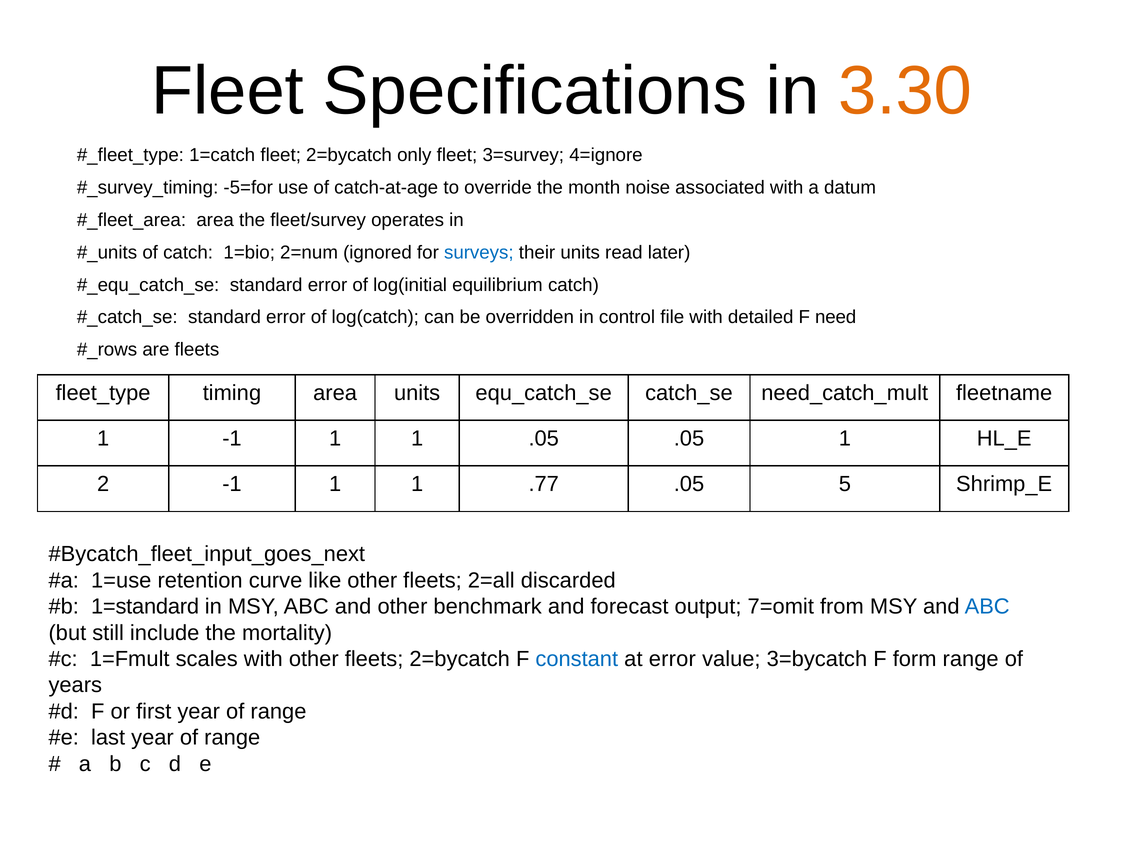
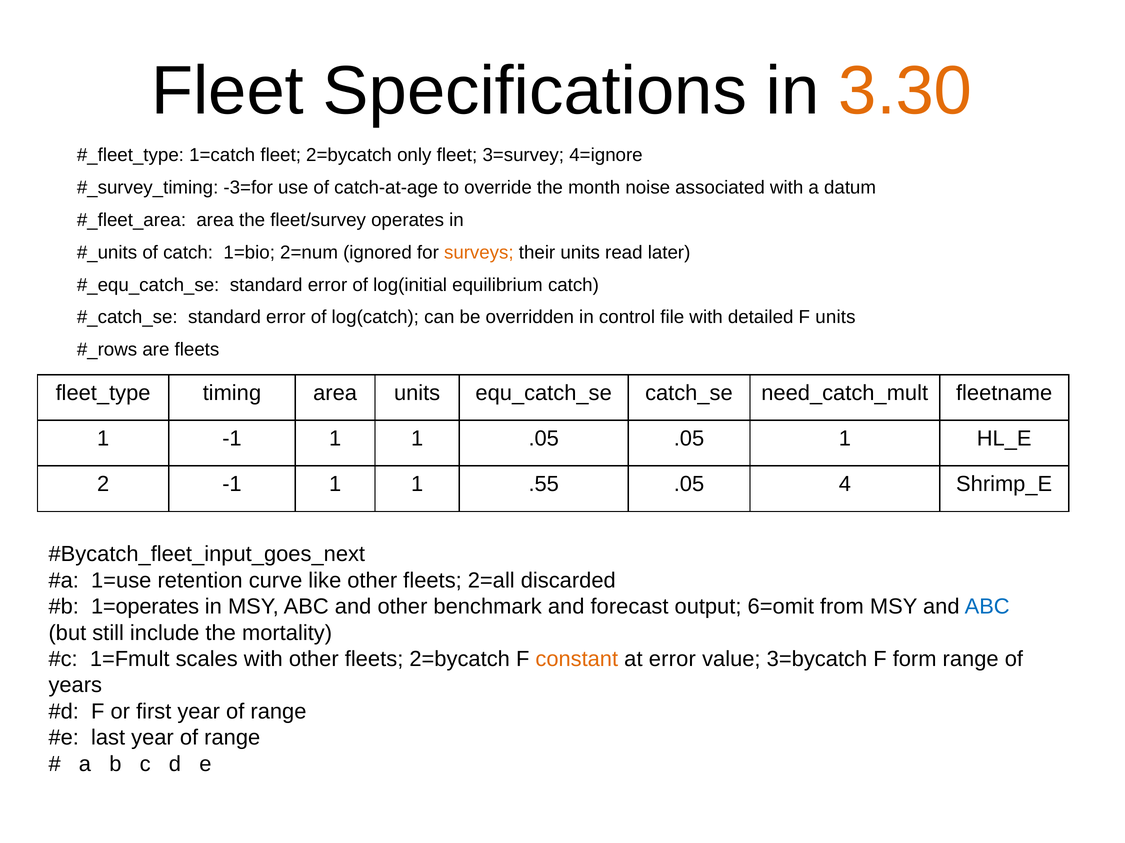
-5=for: -5=for -> -3=for (248, 188)
surveys colour: blue -> orange (479, 253)
F need: need -> units (835, 318)
.77: .77 -> .55 (544, 485)
5: 5 -> 4 (845, 485)
1=standard: 1=standard -> 1=operates (145, 607)
7=omit: 7=omit -> 6=omit (781, 607)
constant colour: blue -> orange (577, 660)
